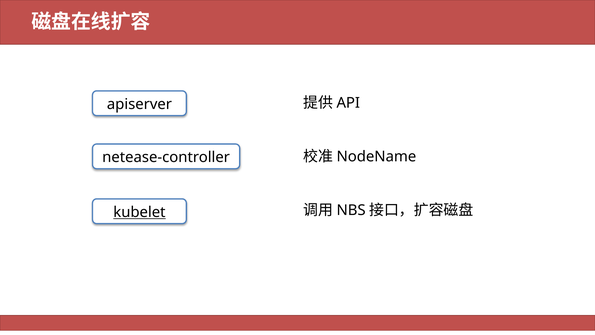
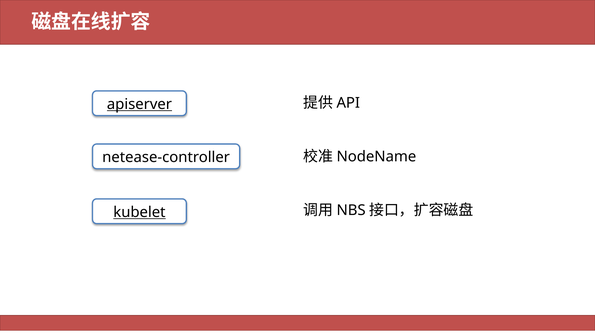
apiserver underline: none -> present (139, 104)
